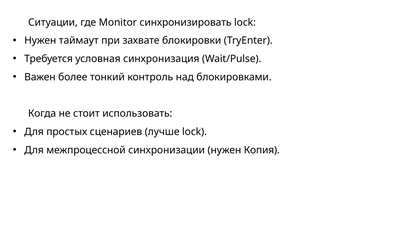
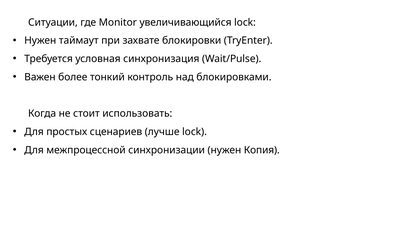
синхронизировать: синхронизировать -> увеличивающийся (186, 22)
